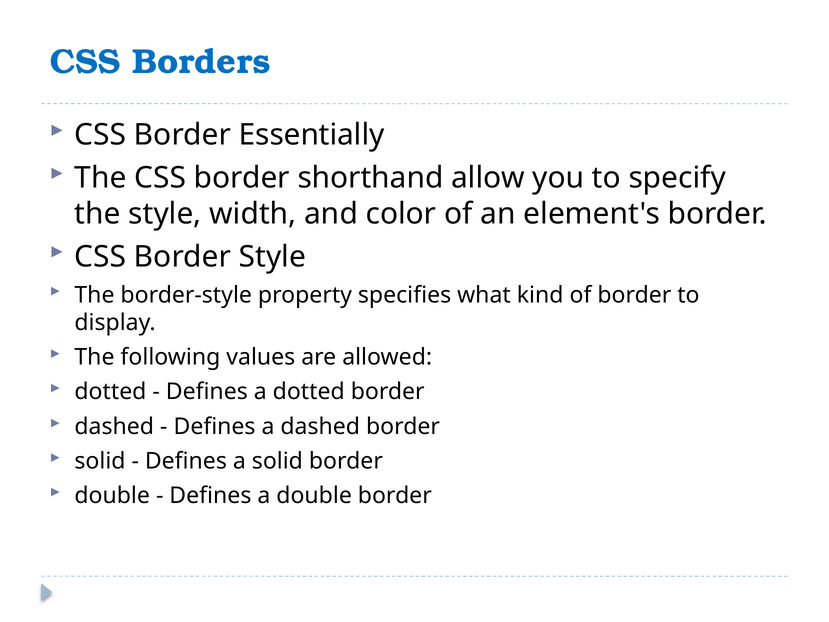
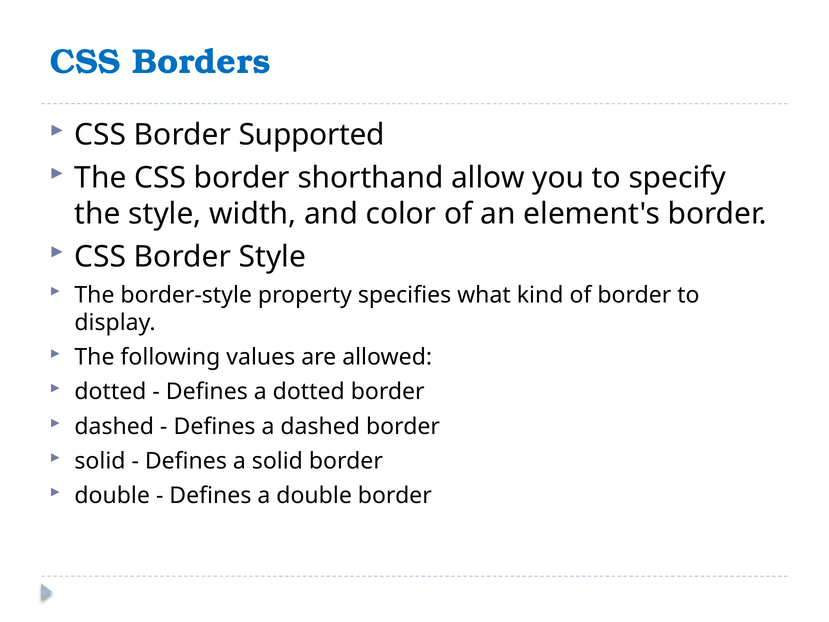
Essentially: Essentially -> Supported (312, 135)
